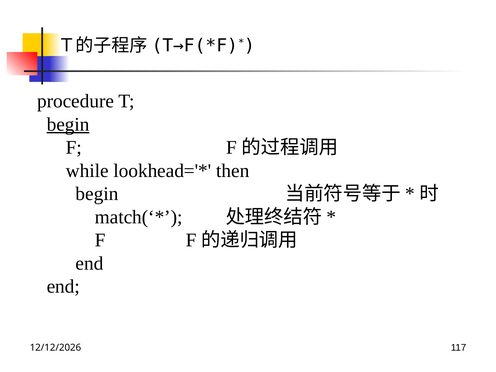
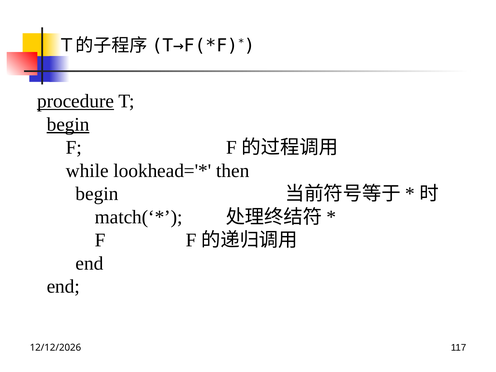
procedure underline: none -> present (76, 101)
